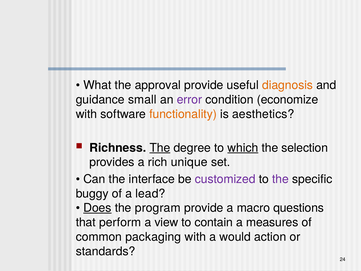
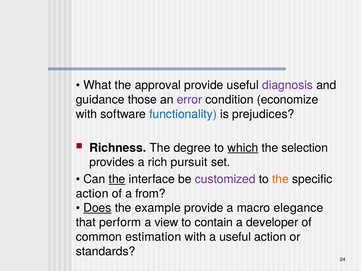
diagnosis colour: orange -> purple (288, 85)
small: small -> those (142, 100)
functionality colour: orange -> blue (183, 114)
aesthetics: aesthetics -> prejudices (263, 114)
The underline: present -> none (160, 148)
unique: unique -> pursuit (189, 162)
the underline: none -> present (117, 179)
the colour: purple -> orange (281, 179)
buggy: buggy -> action (92, 193)
lead: lead -> from (150, 193)
program: program -> example (158, 208)
questions: questions -> elegance (298, 208)
measures: measures -> developer (272, 222)
packaging: packaging -> estimation (153, 237)
a would: would -> useful (235, 237)
